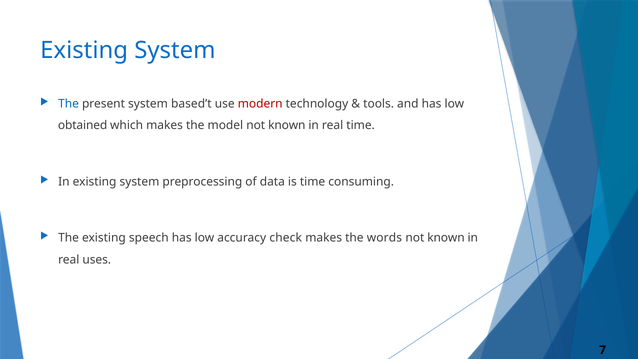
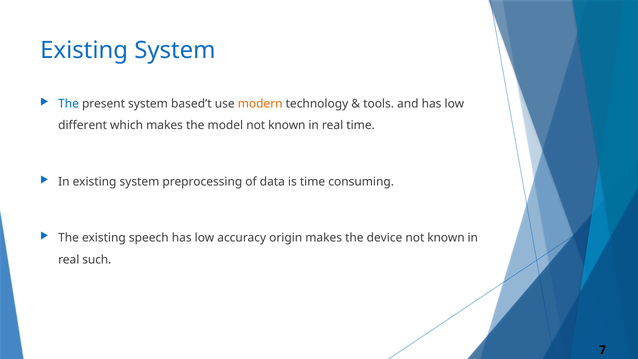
modern colour: red -> orange (260, 104)
obtained: obtained -> different (83, 125)
check: check -> origin (286, 238)
words: words -> device (385, 238)
uses: uses -> such (97, 259)
